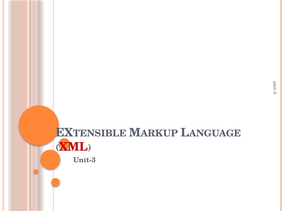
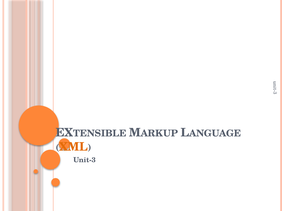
XML colour: red -> orange (73, 147)
